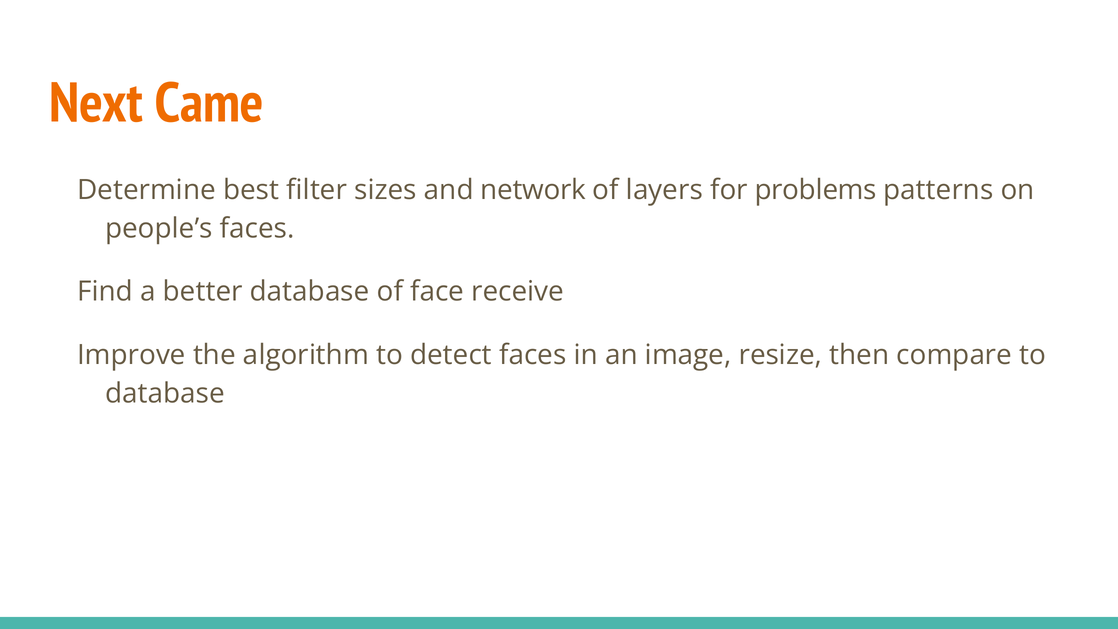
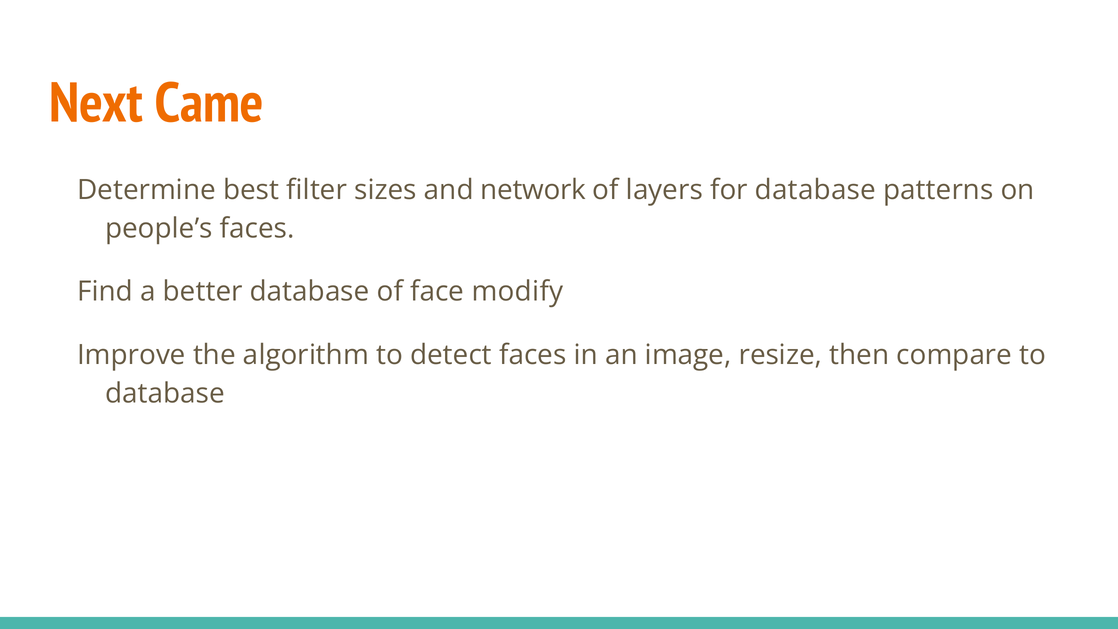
for problems: problems -> database (815, 190)
receive: receive -> modify (518, 292)
